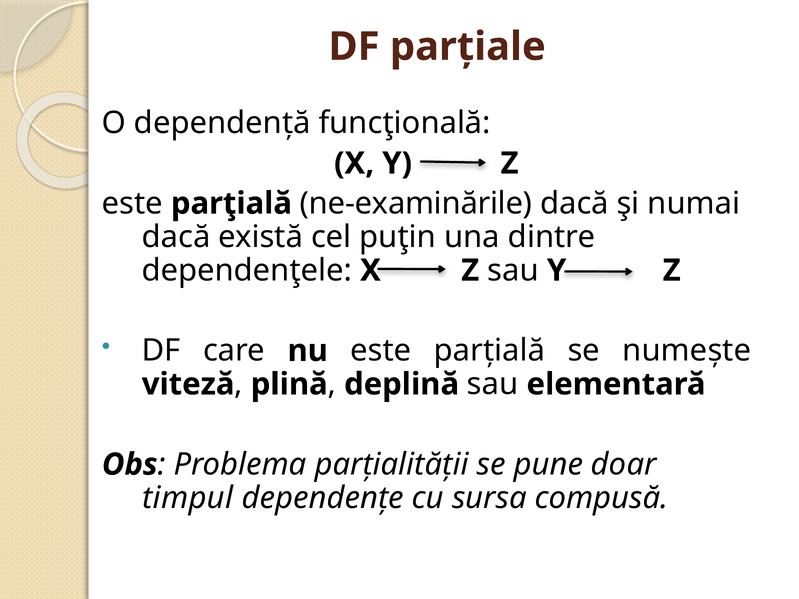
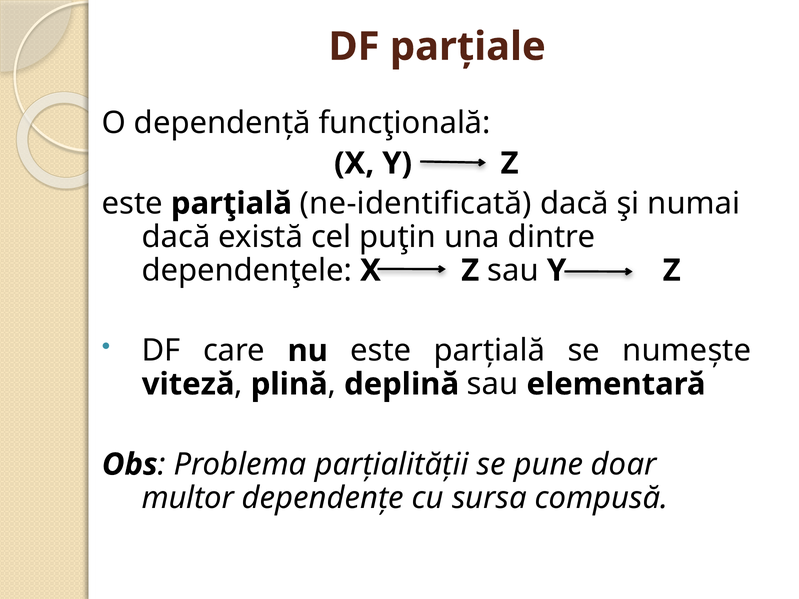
ne-examinările: ne-examinările -> ne-identificată (416, 204)
timpul: timpul -> multor (188, 498)
